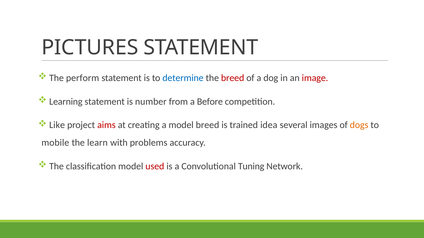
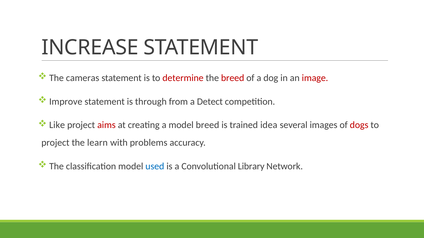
PICTURES: PICTURES -> INCREASE (90, 48)
perform: perform -> cameras (83, 78)
determine colour: blue -> red (183, 78)
Learning: Learning -> Improve (66, 102)
number: number -> through (151, 102)
Before: Before -> Detect (210, 102)
dogs colour: orange -> red (359, 125)
mobile: mobile -> project (55, 143)
used colour: red -> blue (155, 167)
Tuning: Tuning -> Library (251, 167)
